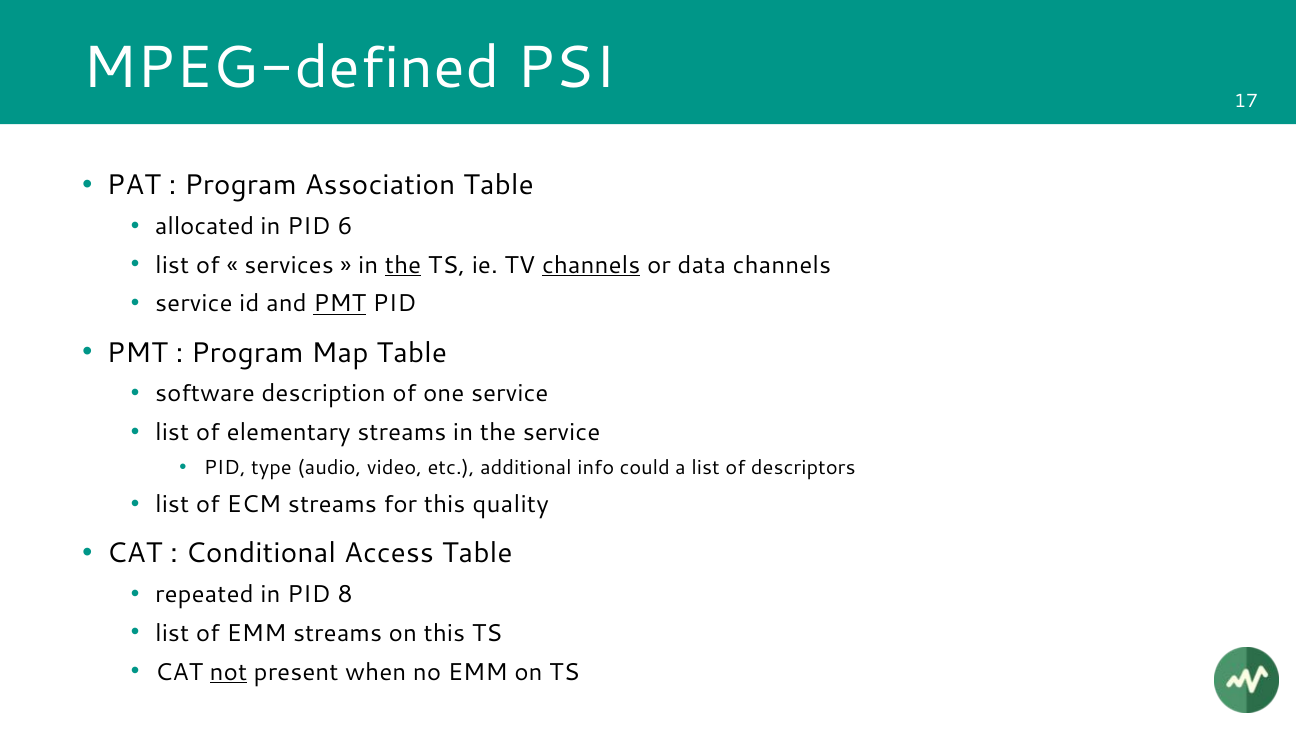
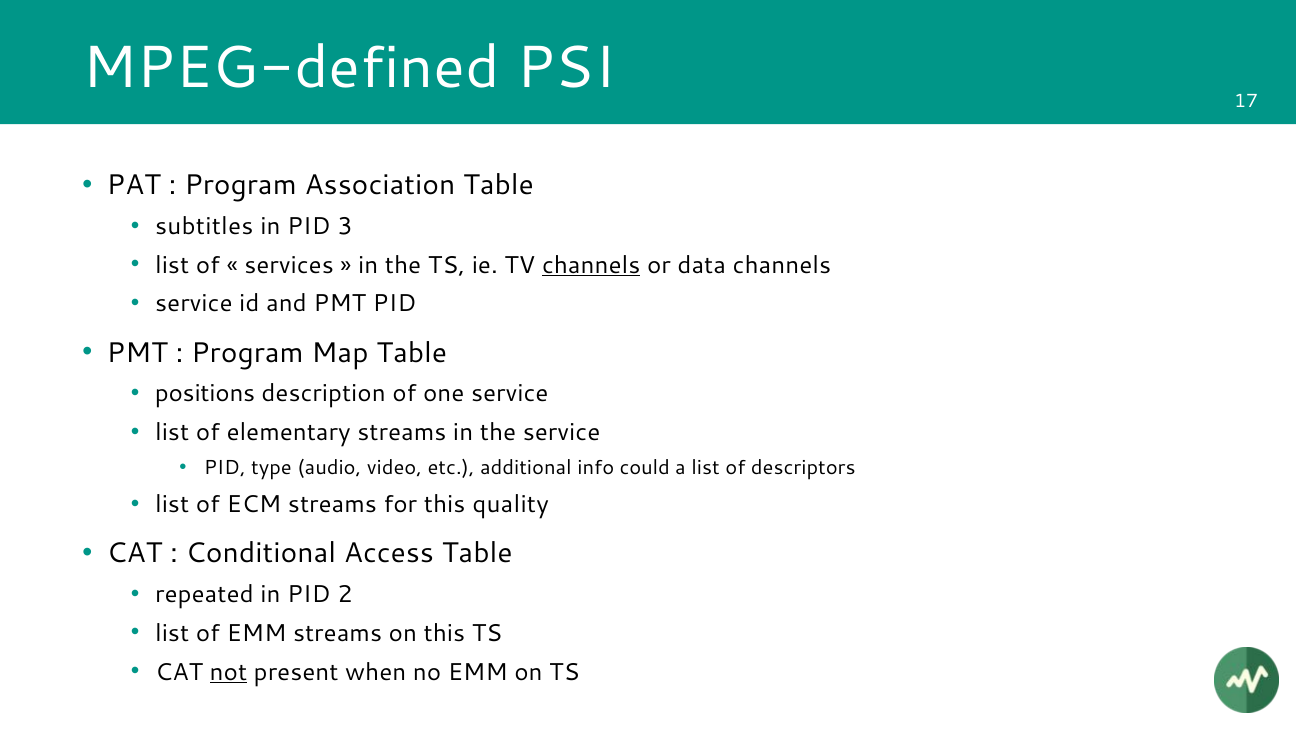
allocated: allocated -> subtitles (204, 226)
6: 6 -> 3 (345, 226)
the underline: present -> none (403, 265)
PMT underline: present -> none (340, 304)
software: software -> positions (205, 394)
8: 8 -> 2 (345, 594)
